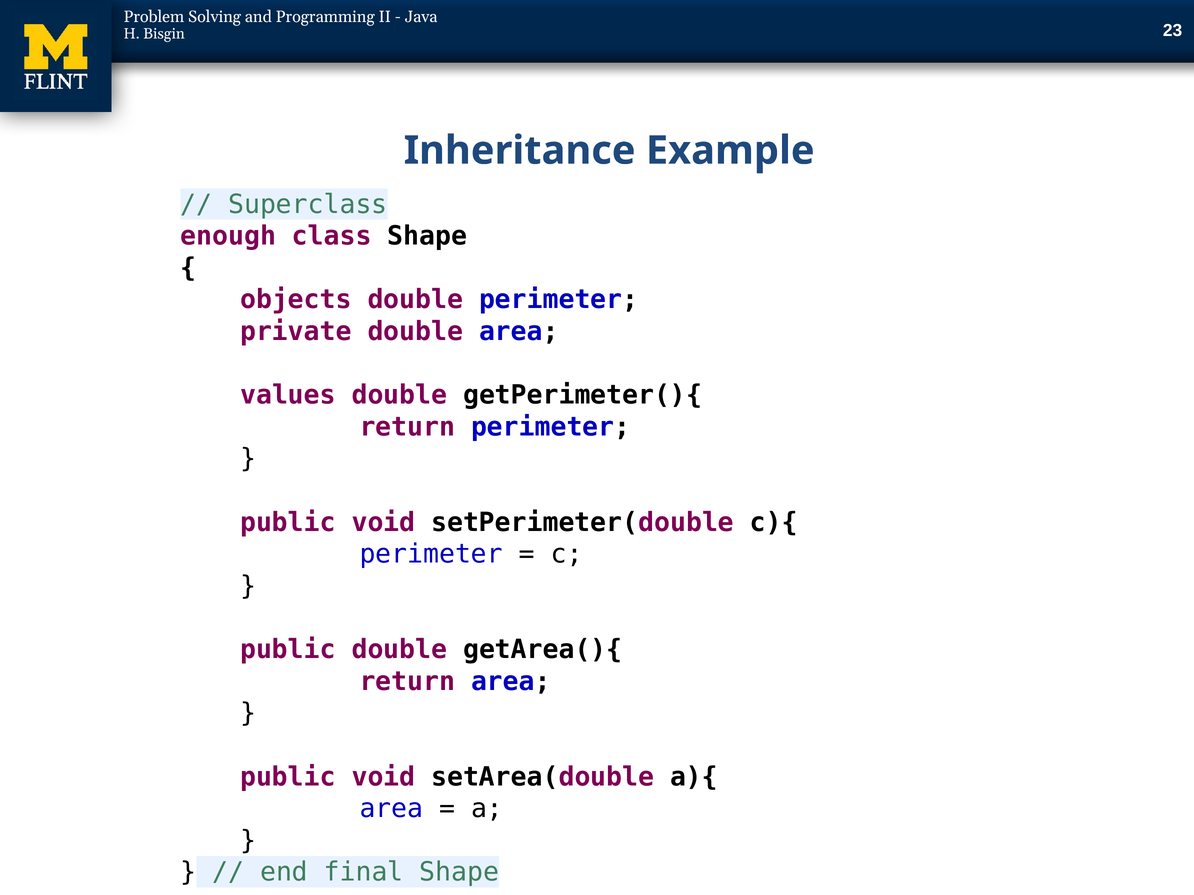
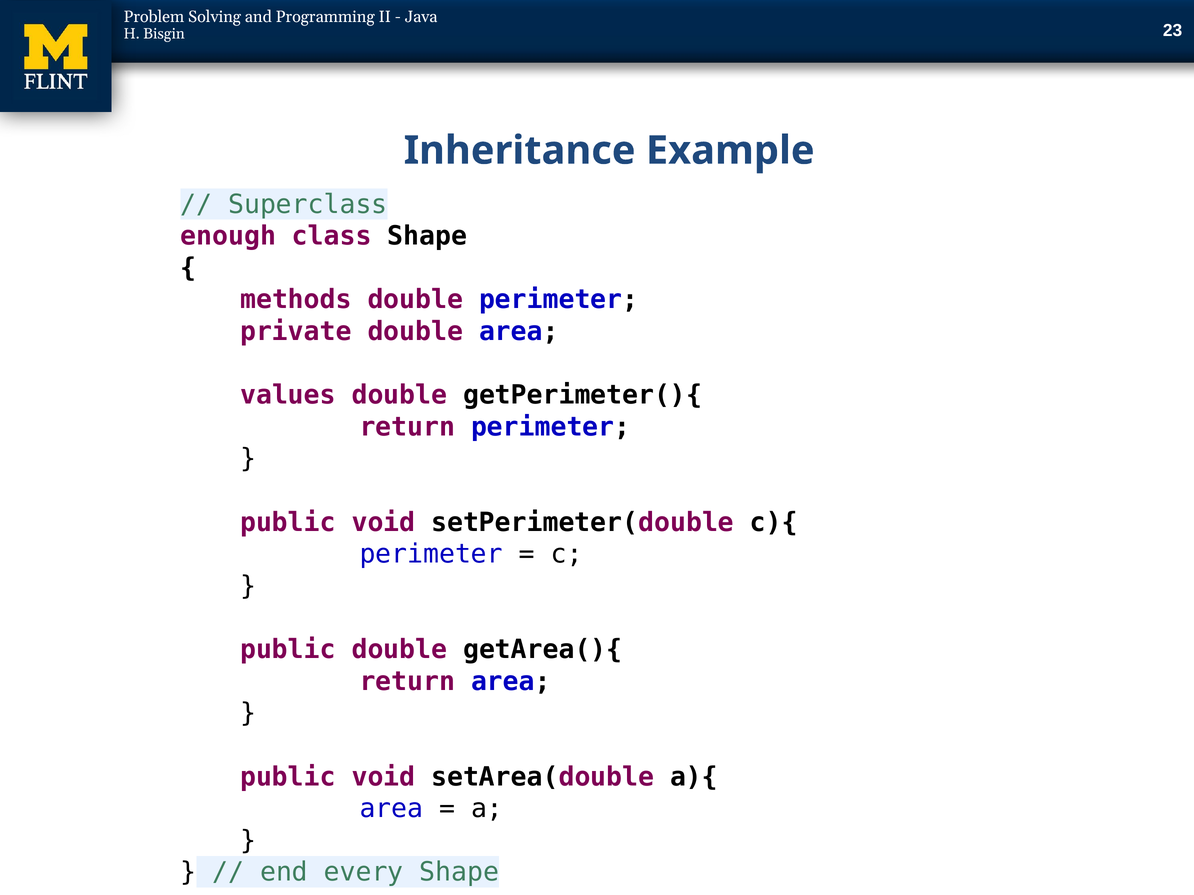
objects: objects -> methods (296, 300)
final: final -> every (364, 873)
